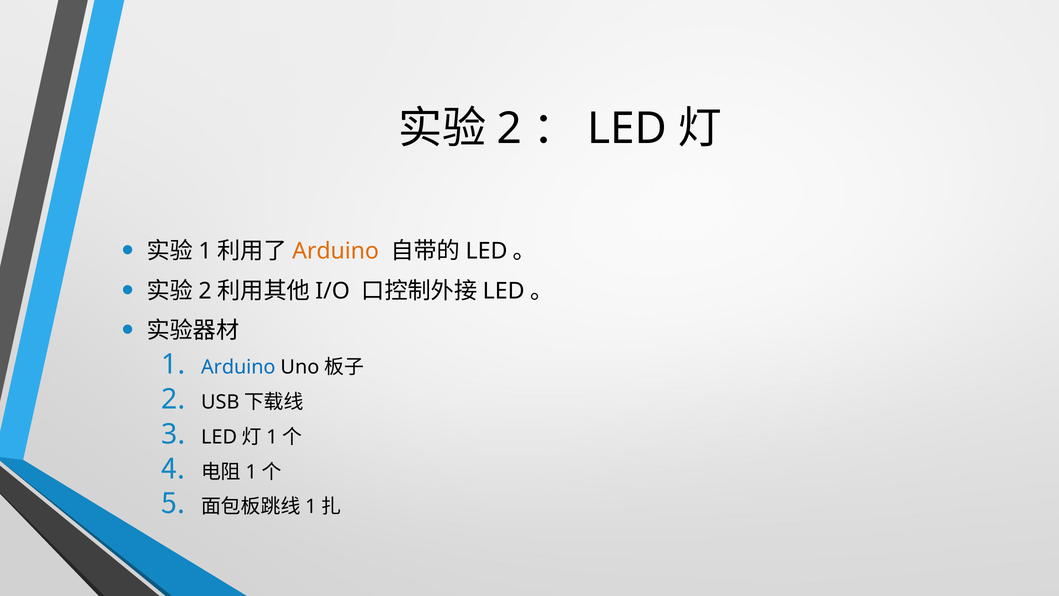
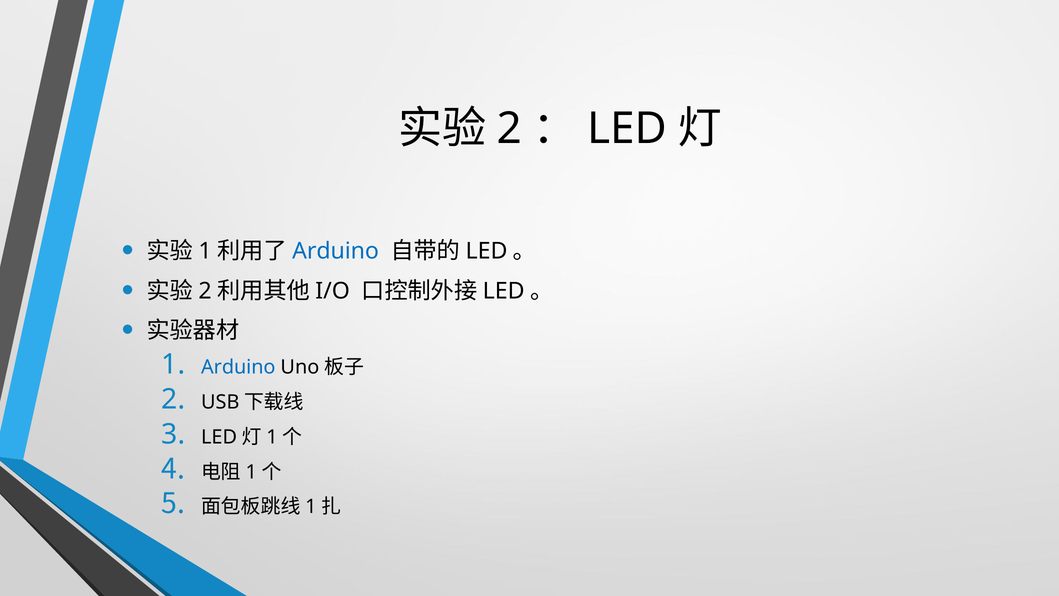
Arduino colour: orange -> blue (336, 251)
